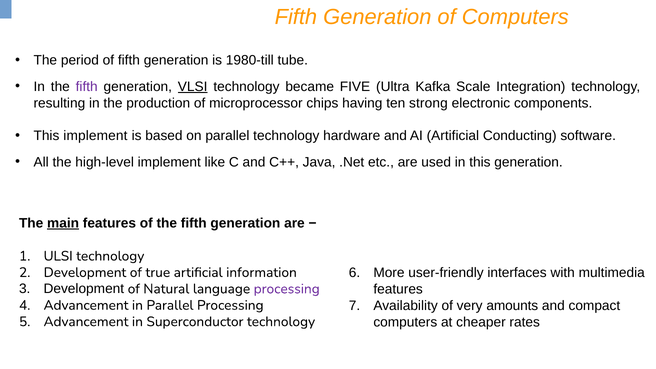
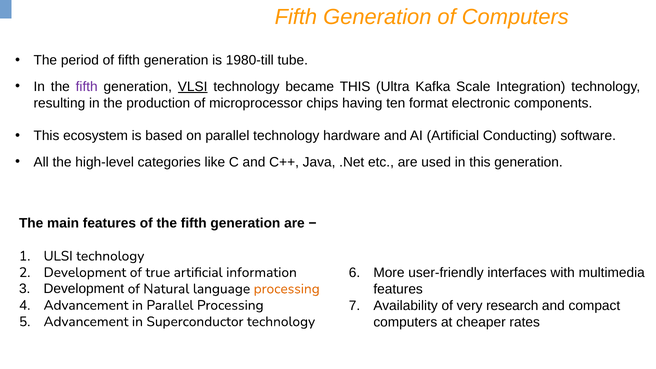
became FIVE: FIVE -> THIS (355, 87)
strong: strong -> format (428, 103)
This implement: implement -> ecosystem (96, 136)
high-level implement: implement -> categories (169, 162)
main underline: present -> none (63, 223)
processing colour: purple -> orange (287, 289)
amounts: amounts -> research (512, 306)
